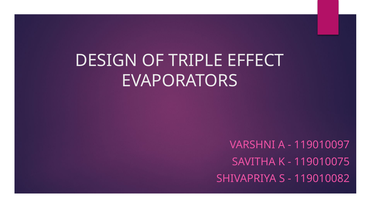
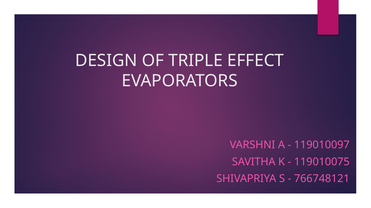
119010082: 119010082 -> 766748121 (322, 179)
